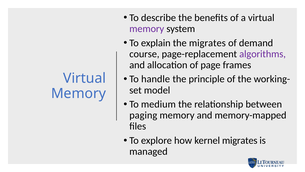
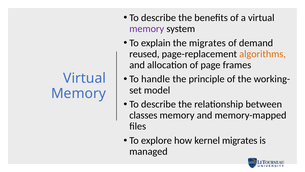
course: course -> reused (144, 54)
algorithms colour: purple -> orange (263, 54)
medium: medium -> describe (158, 104)
paging: paging -> classes (143, 115)
